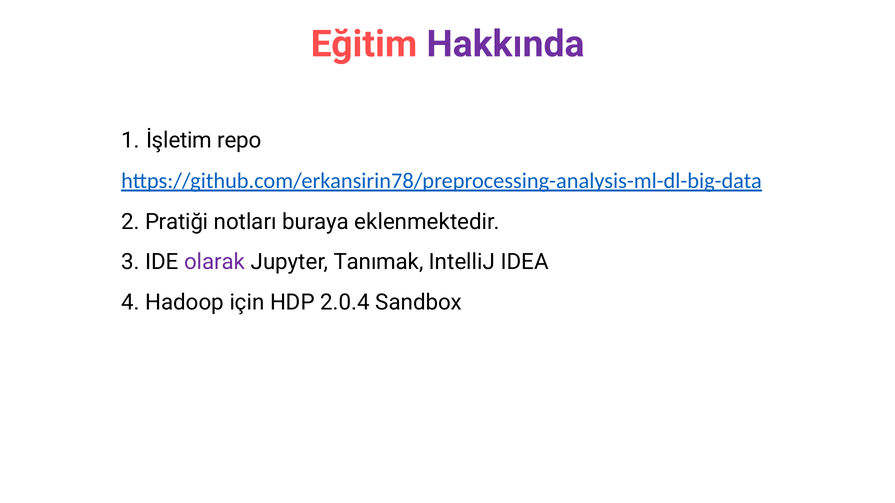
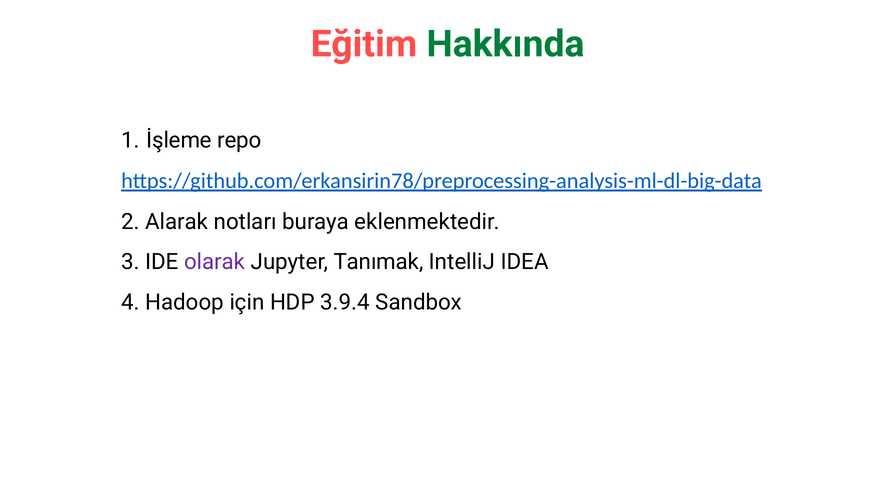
Hakkında colour: purple -> green (505, 44)
İşletim: İşletim -> İşleme (179, 141)
Pratiği: Pratiği -> Alarak (177, 222)
2.0.4: 2.0.4 -> 3.9.4 (345, 302)
